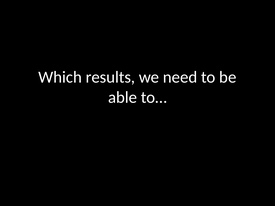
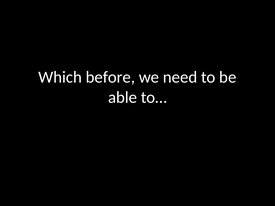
results: results -> before (110, 77)
